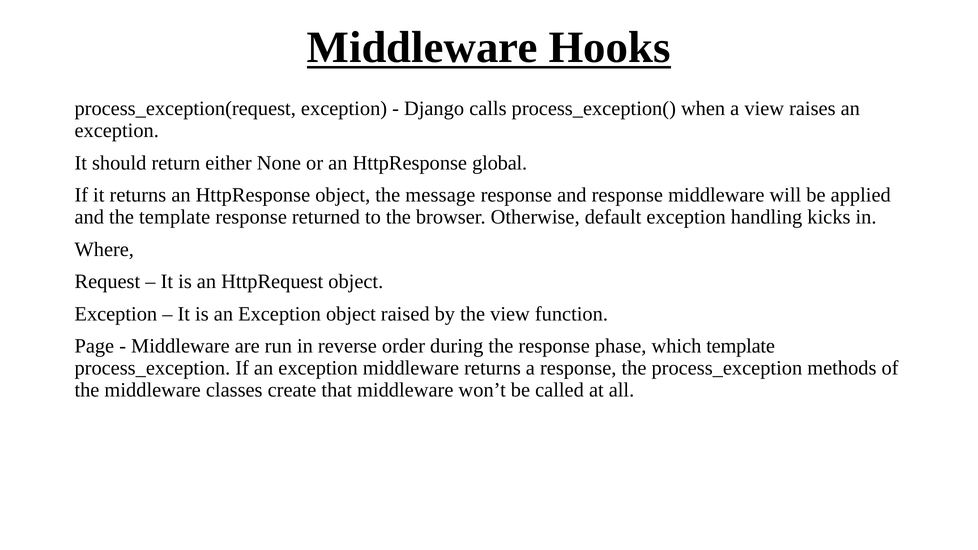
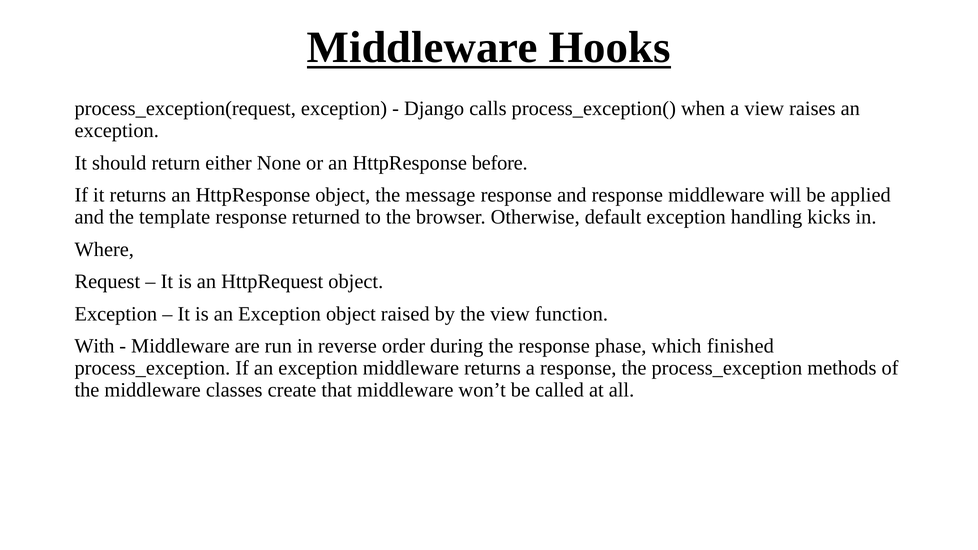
global: global -> before (500, 163)
Page: Page -> With (94, 346)
which template: template -> finished (740, 346)
